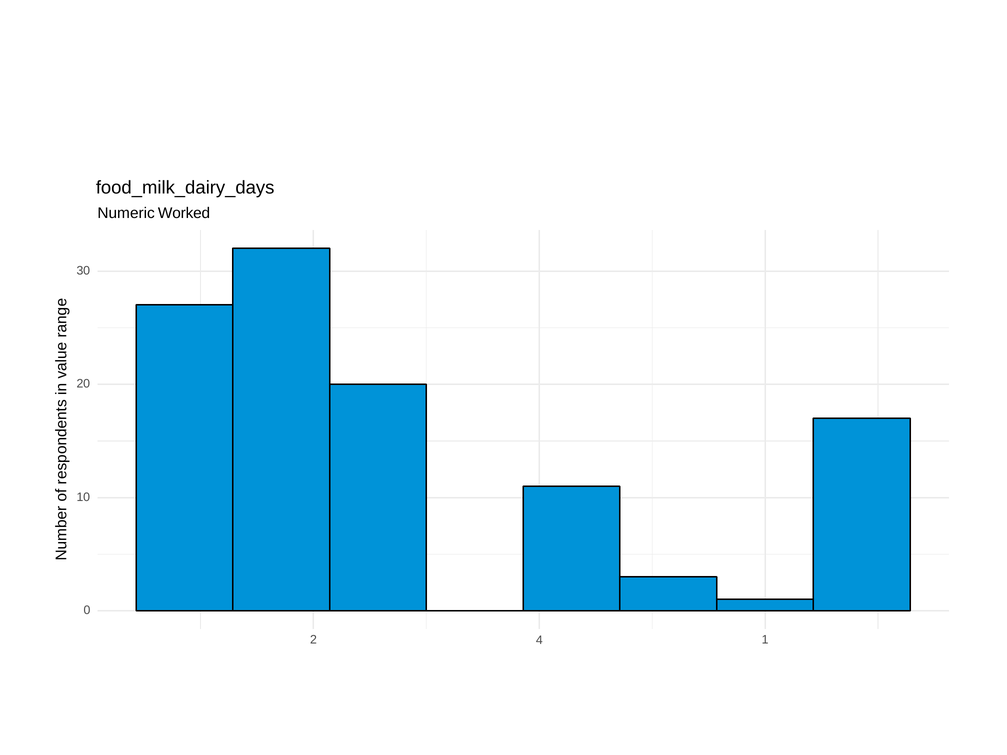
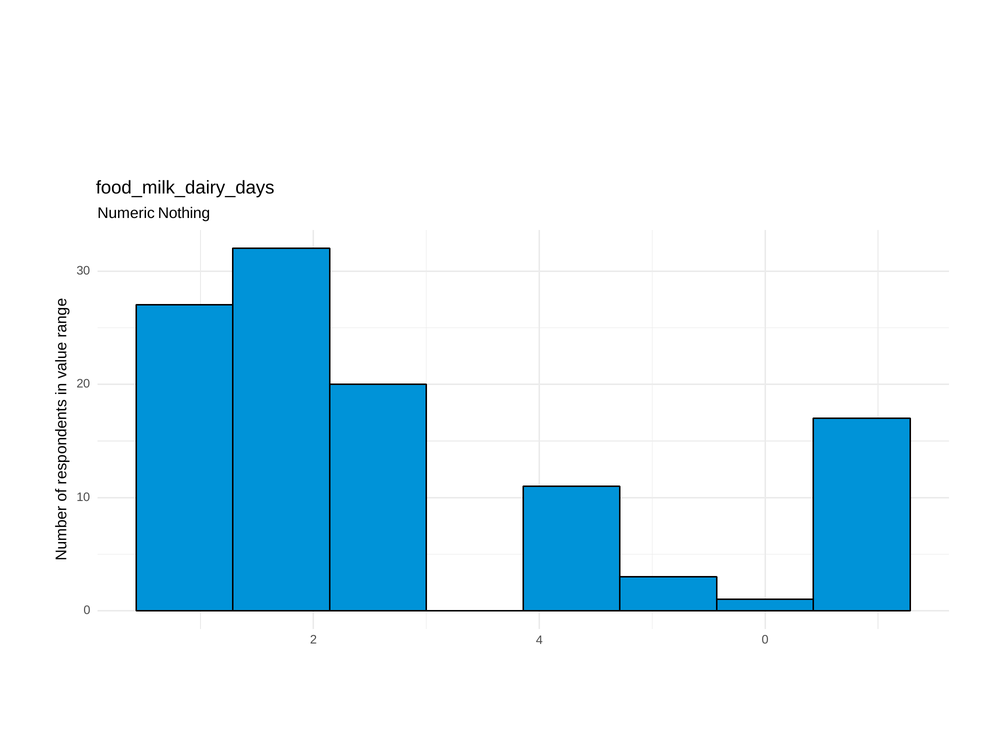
Worked: Worked -> Nothing (184, 213)
4 1: 1 -> 0 (765, 640)
